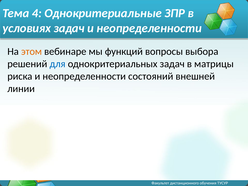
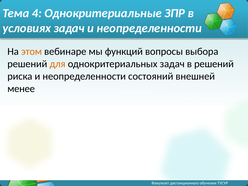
для colour: blue -> orange (58, 64)
в матрицы: матрицы -> решений (214, 64)
линии: линии -> менее (21, 89)
